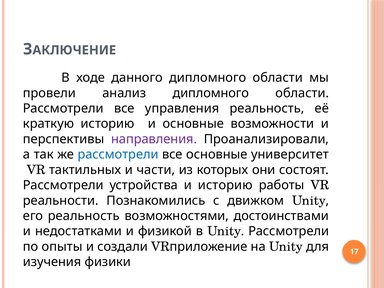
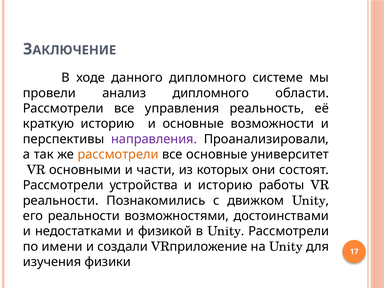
данного дипломного области: области -> системе (278, 78)
рассмотрели colour: blue -> orange (118, 154)
тактильных: тактильных -> основными (85, 170)
его реальность: реальность -> реальности (84, 216)
опыты: опыты -> имени (62, 247)
